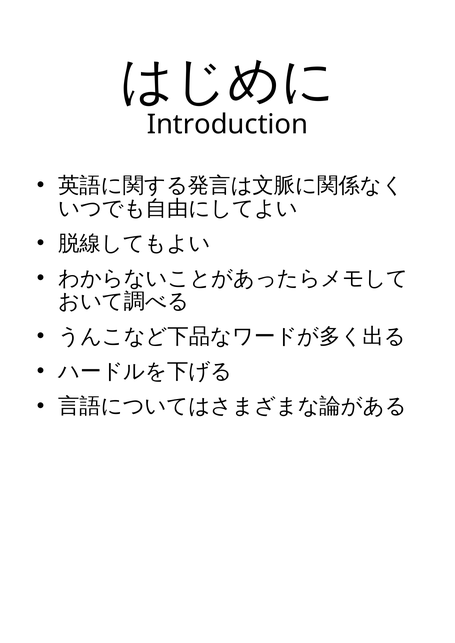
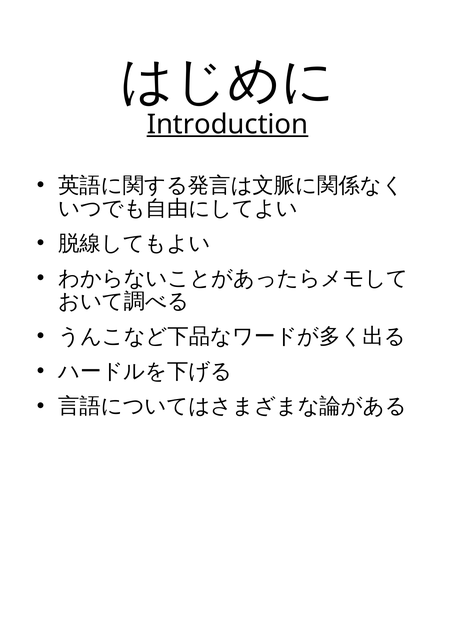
Introduction underline: none -> present (227, 125)
